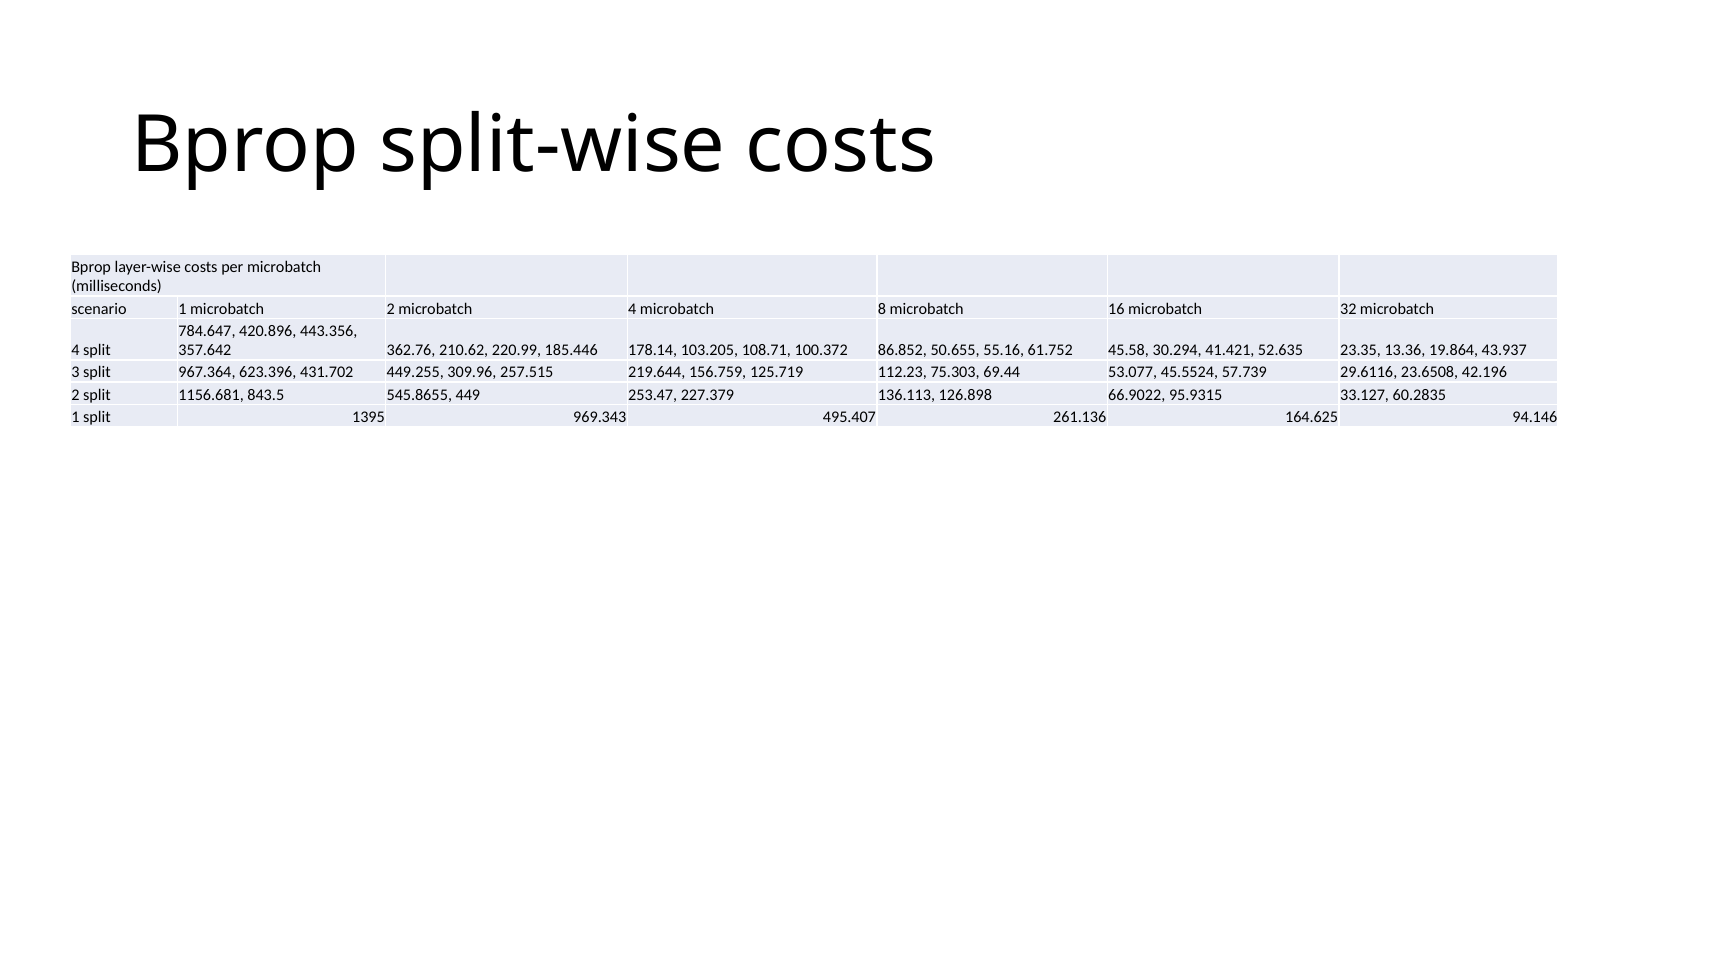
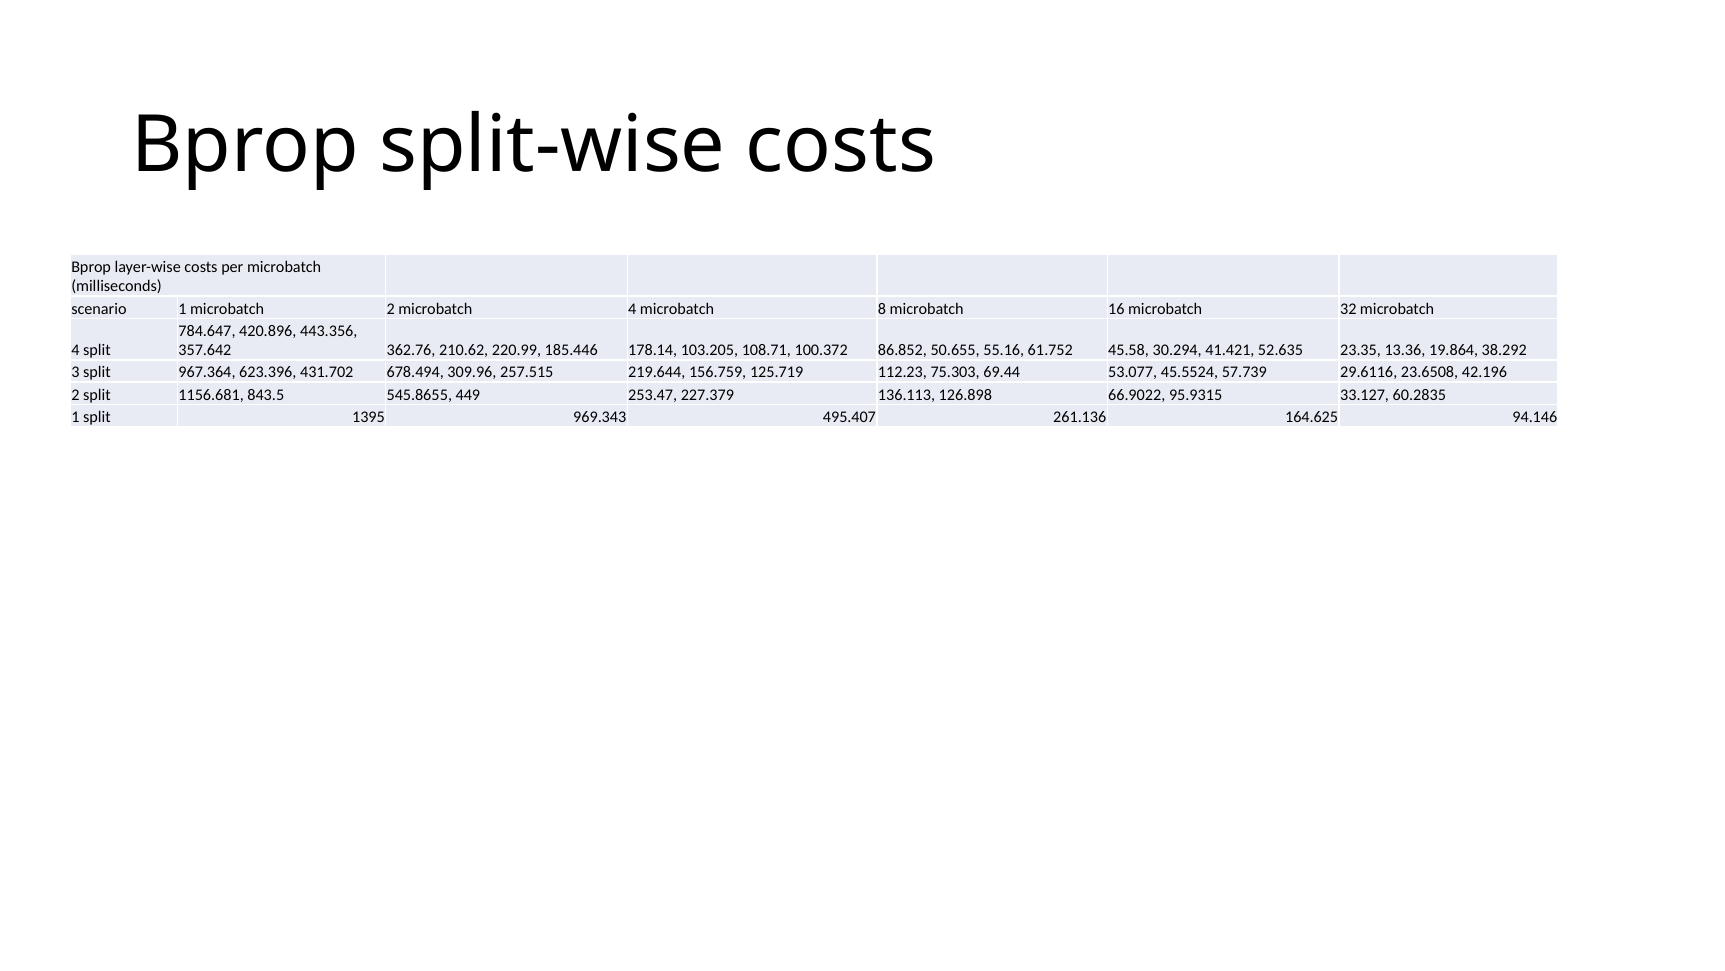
43.937: 43.937 -> 38.292 (1504, 350)
449.255: 449.255 -> 678.494 (415, 372)
